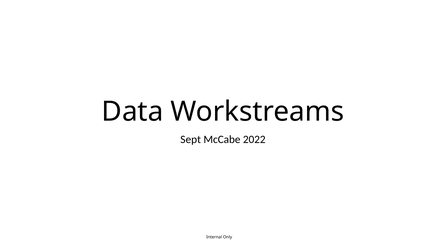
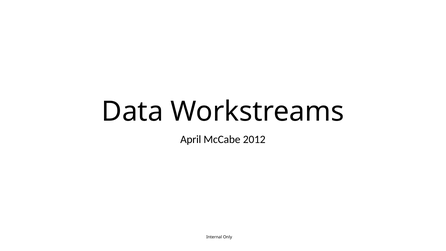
Sept: Sept -> April (191, 139)
2022: 2022 -> 2012 (254, 139)
